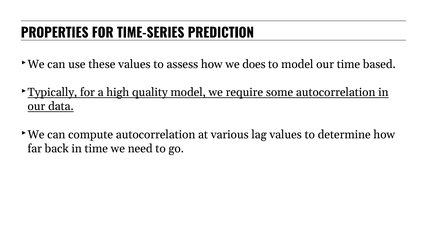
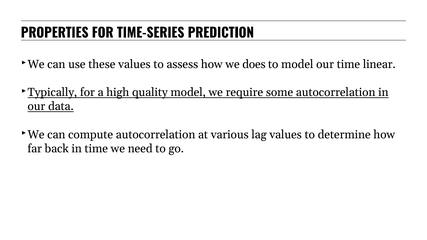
based: based -> linear (379, 64)
